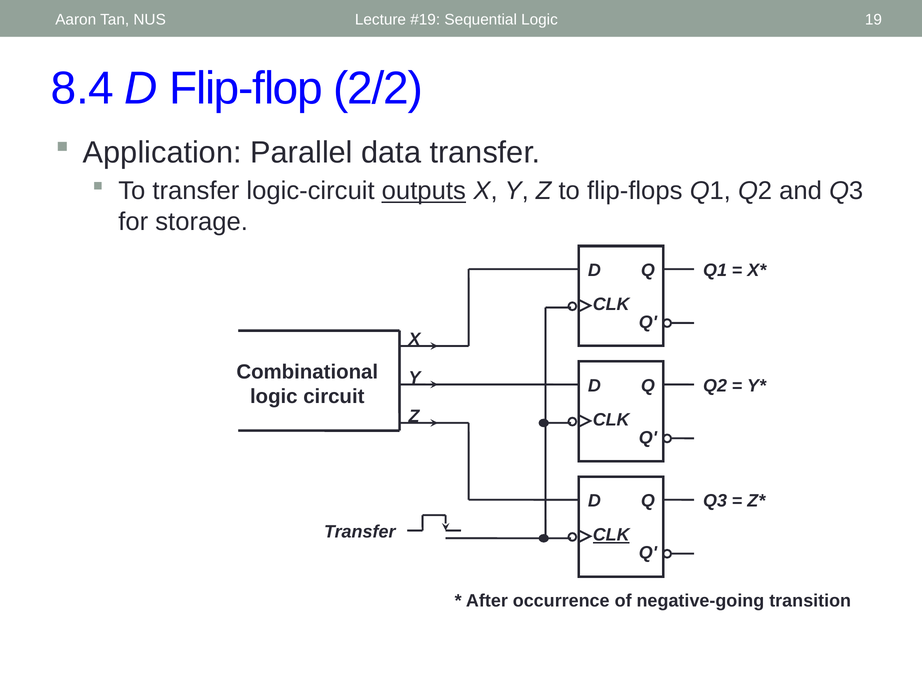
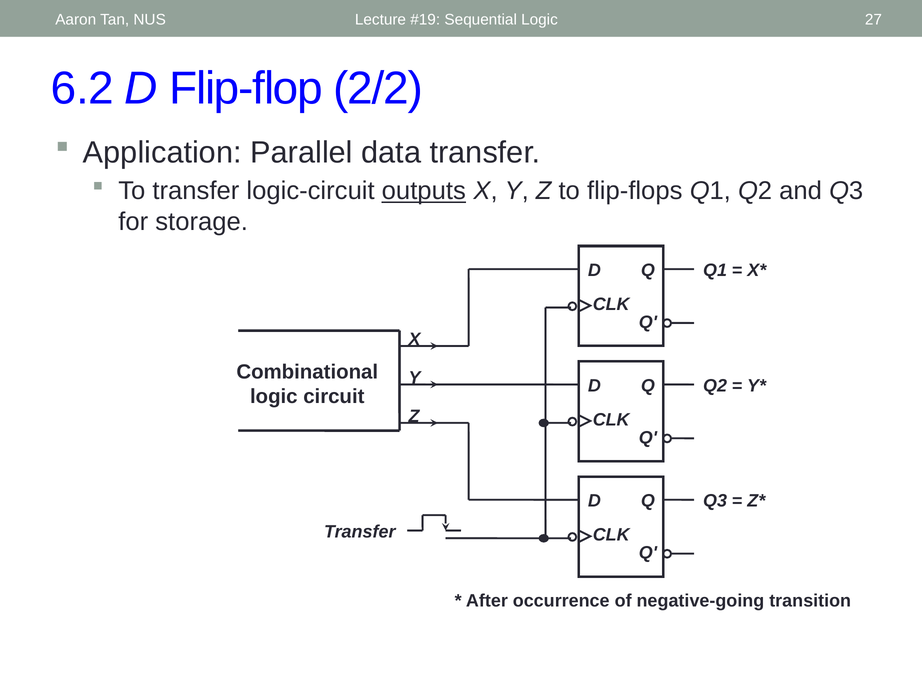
19: 19 -> 27 (873, 19)
8.4: 8.4 -> 6.2 (82, 89)
CLK underline: present -> none (611, 535)
